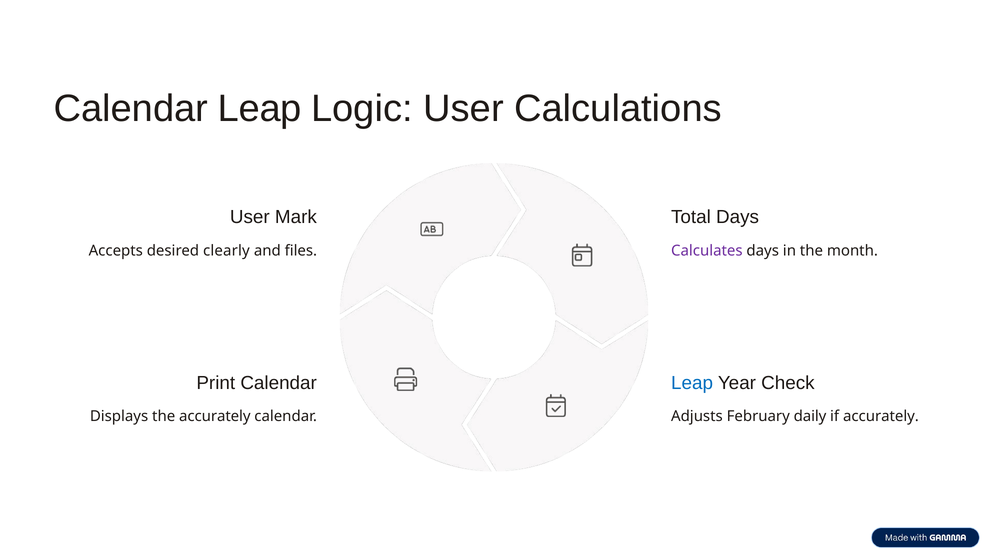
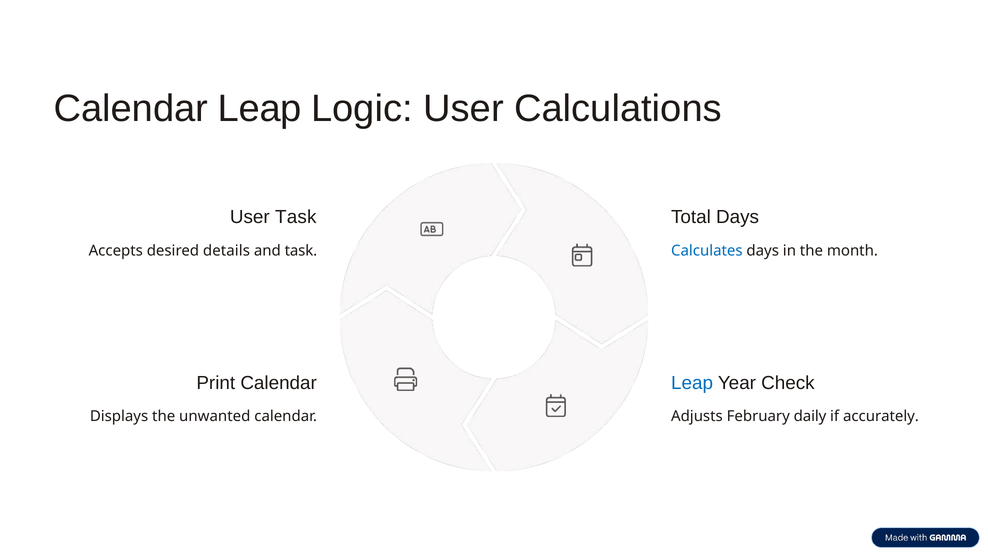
User Mark: Mark -> Task (296, 217)
clearly: clearly -> details (226, 250)
and files: files -> task (301, 250)
Calculates colour: purple -> blue (707, 250)
the accurately: accurately -> unwanted (215, 416)
